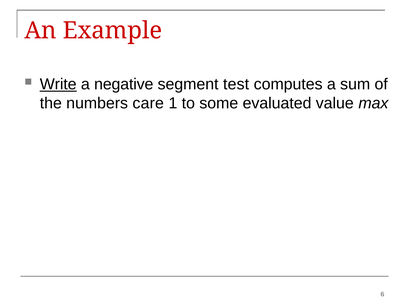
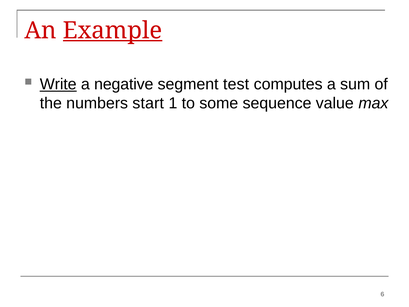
Example underline: none -> present (113, 30)
care: care -> start (148, 103)
evaluated: evaluated -> sequence (277, 103)
